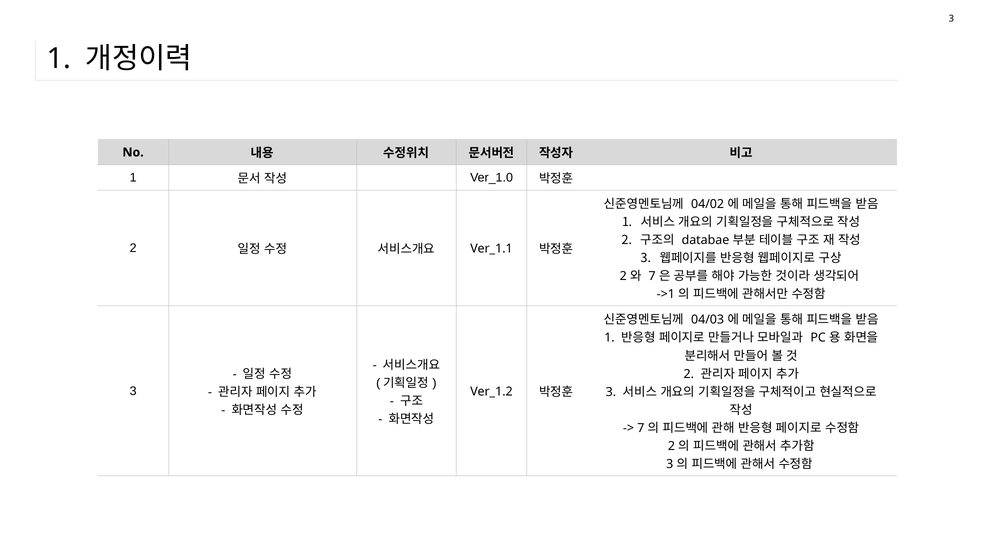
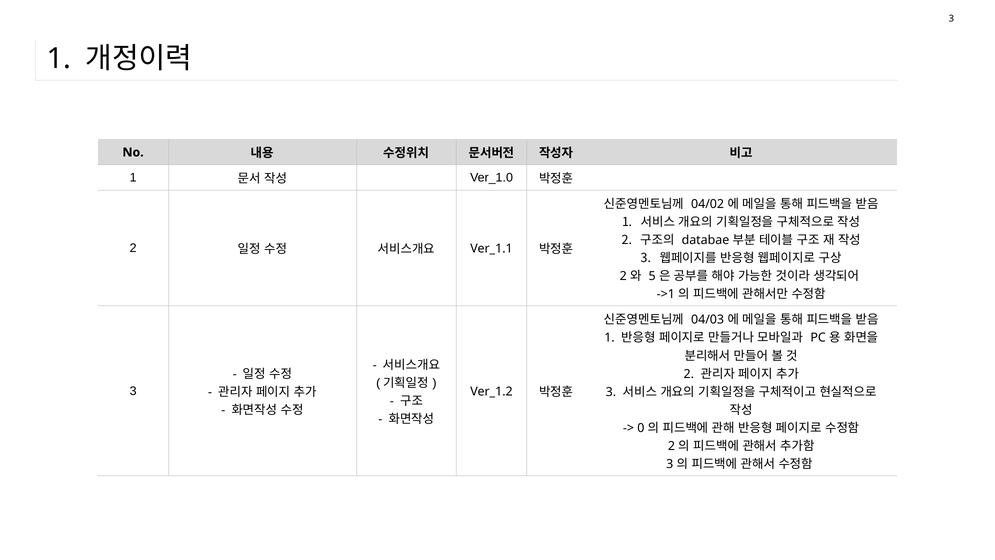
7: 7 -> 5 (652, 276)
7: 7 -> 0 (641, 428)
